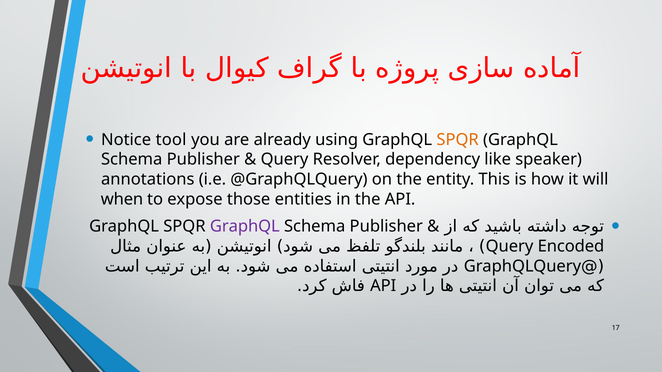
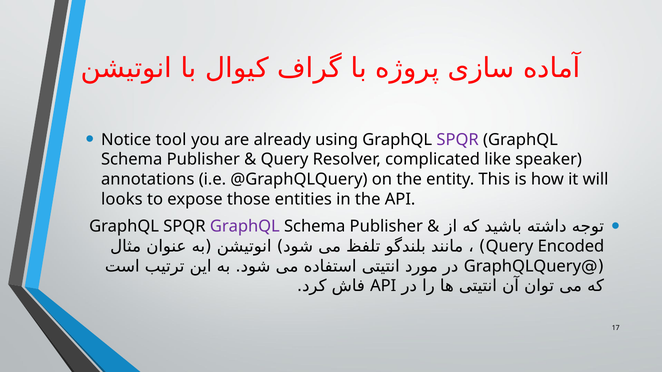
SPQR colour: orange -> purple (458, 140)
dependency: dependency -> complicated (433, 160)
when: when -> looks (122, 199)
